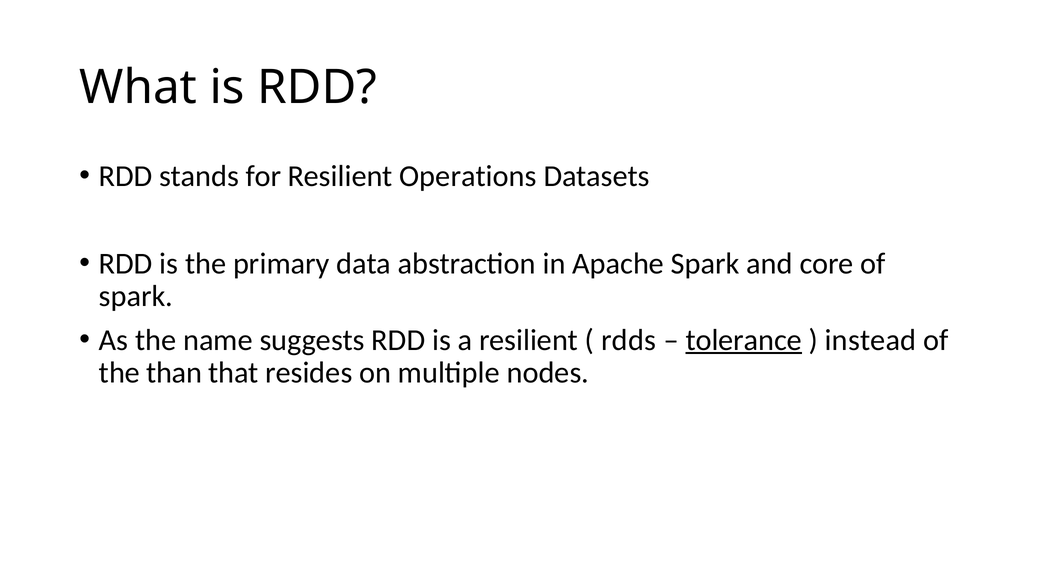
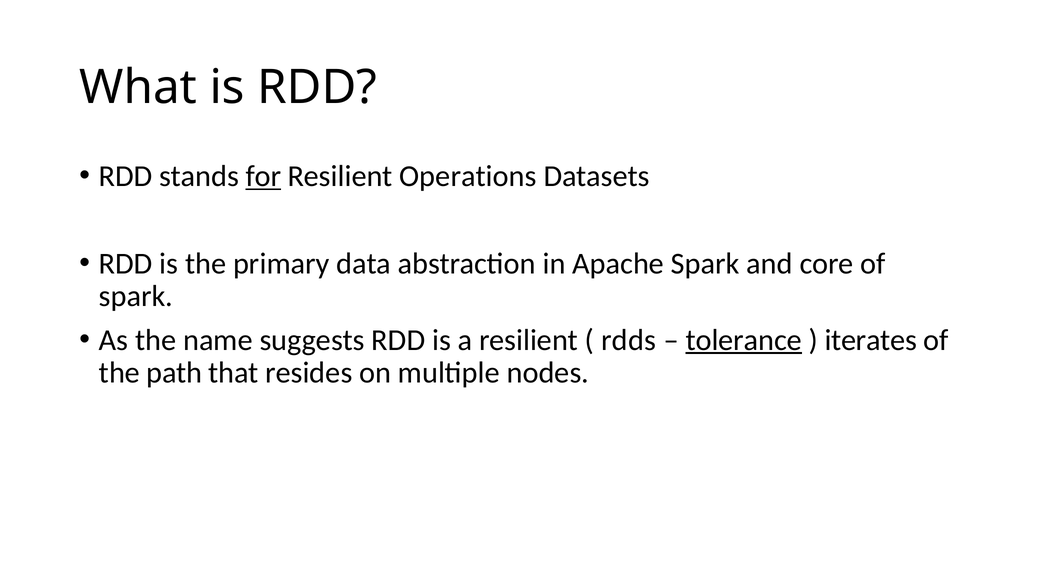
for underline: none -> present (263, 176)
instead: instead -> iterates (871, 340)
than: than -> path (174, 373)
